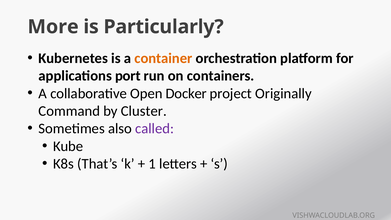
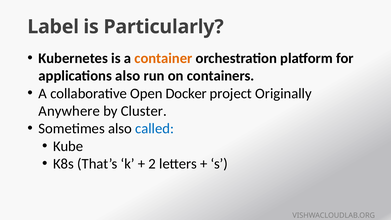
More: More -> Label (53, 27)
applications port: port -> also (128, 76)
Command: Command -> Anywhere (69, 111)
called colour: purple -> blue (155, 129)
1: 1 -> 2 (152, 164)
